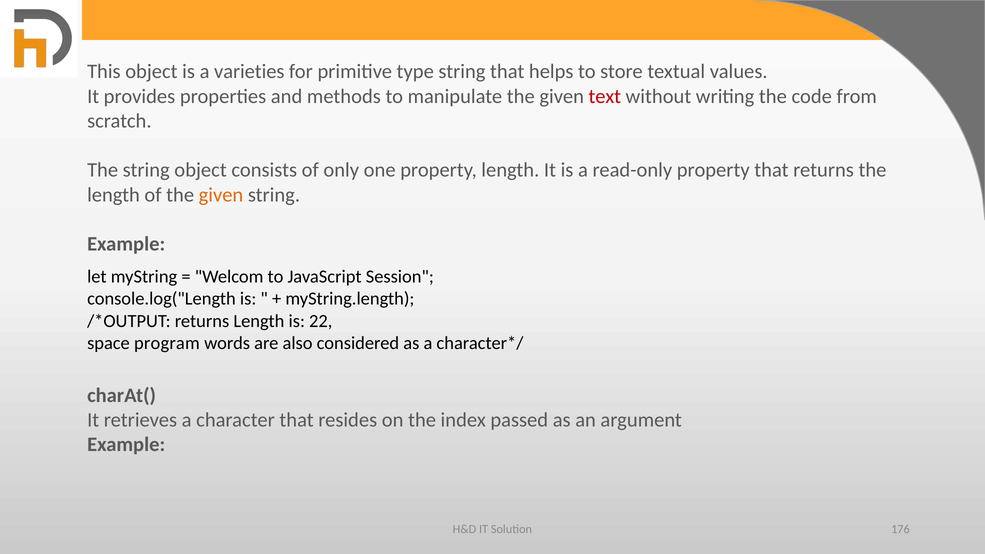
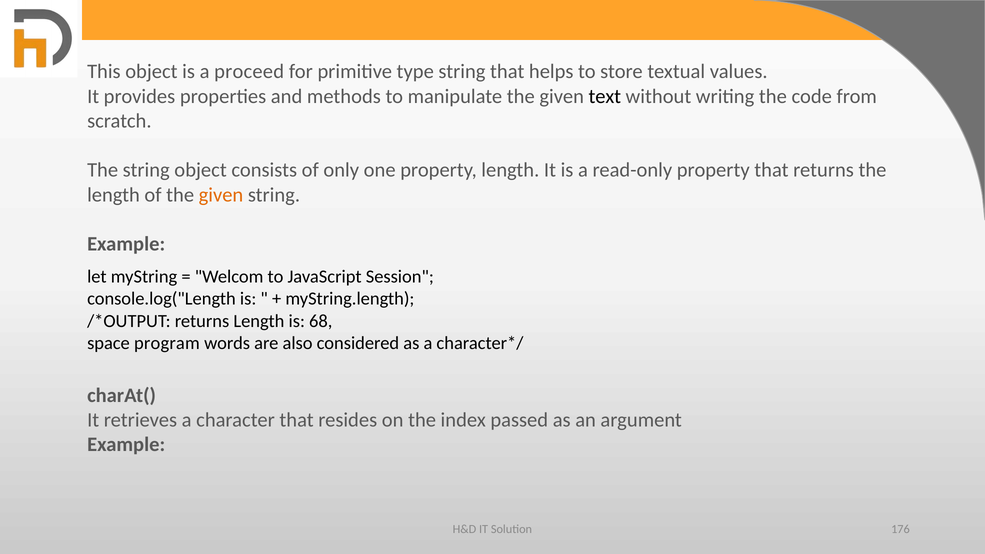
varieties: varieties -> proceed (249, 72)
text colour: red -> black (605, 96)
22: 22 -> 68 (321, 321)
